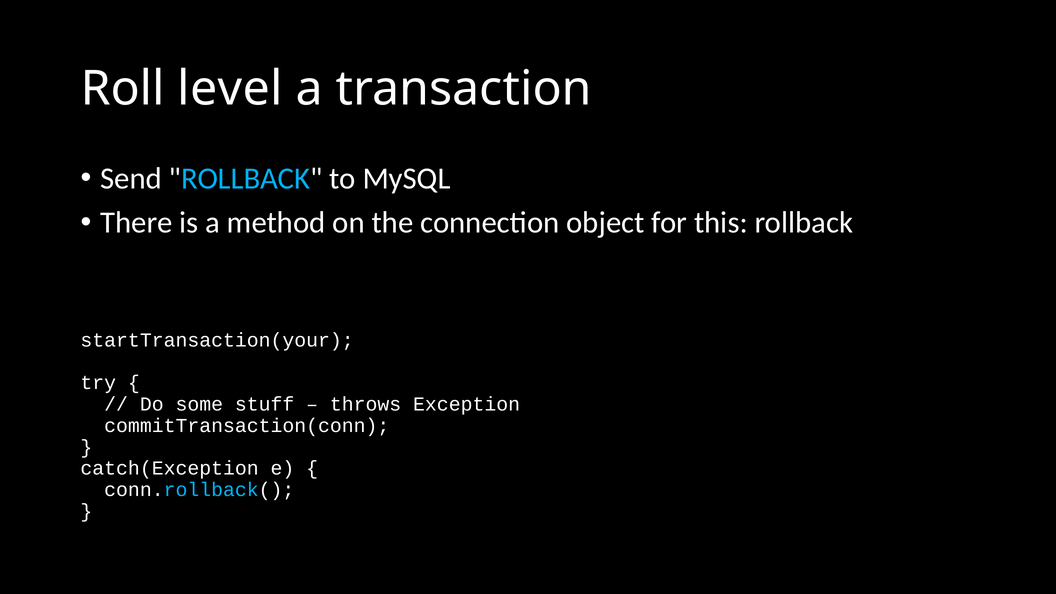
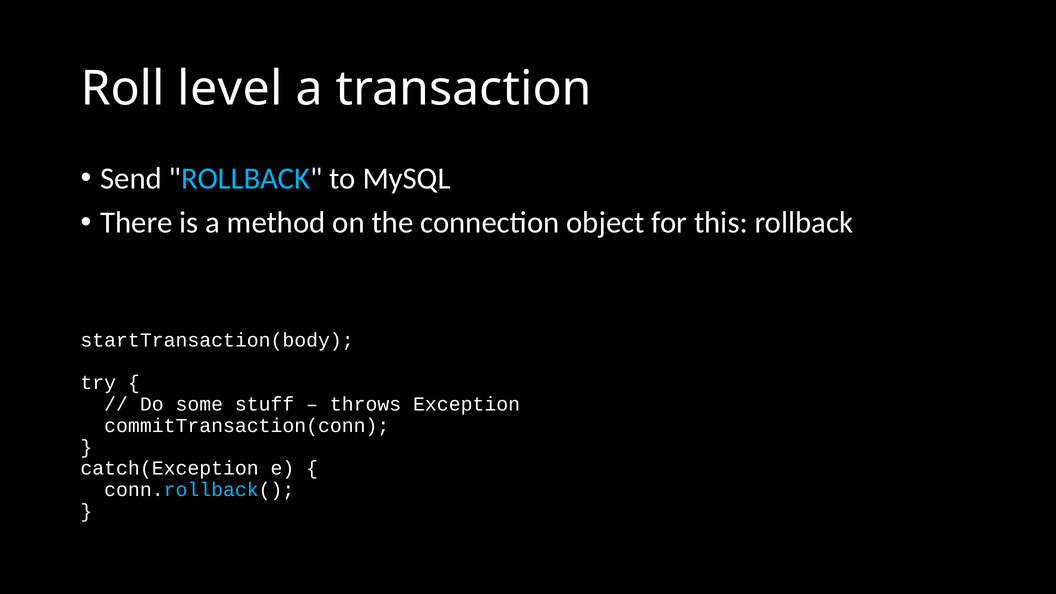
startTransaction(your: startTransaction(your -> startTransaction(body (217, 340)
